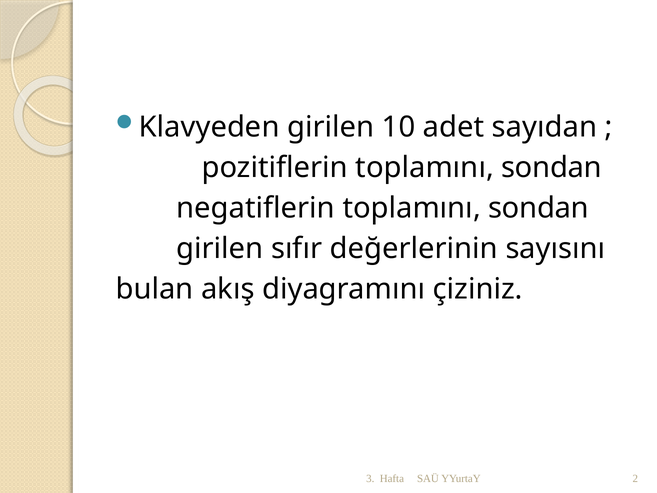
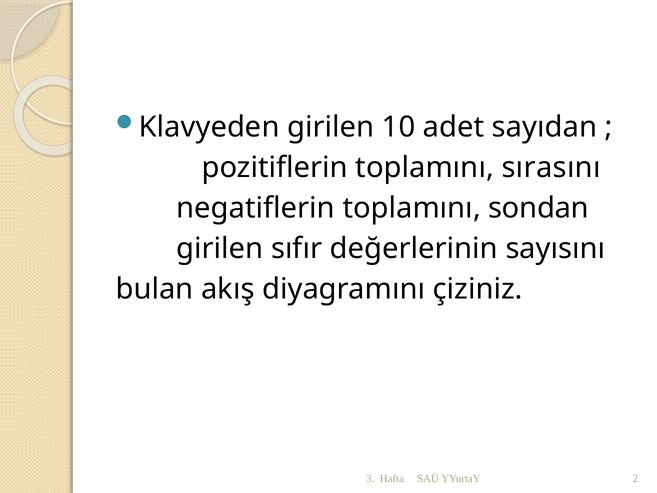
pozitiflerin toplamını sondan: sondan -> sırasını (551, 167)
